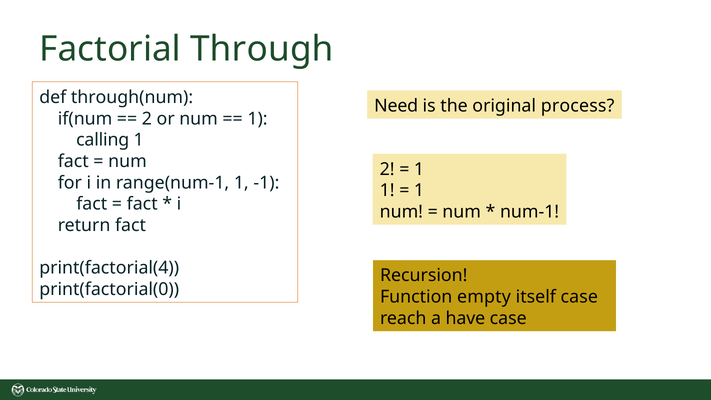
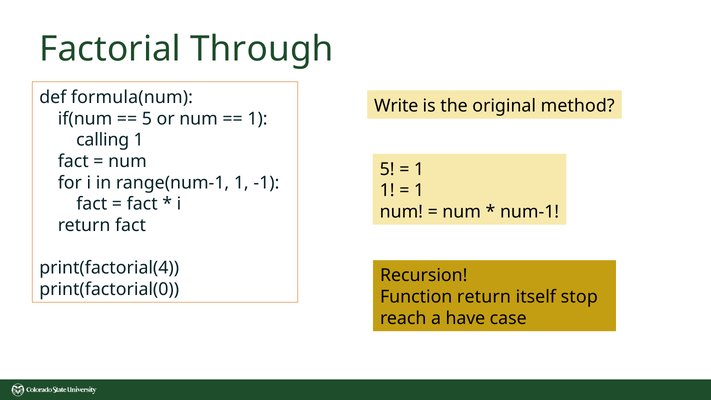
through(num: through(num -> formula(num (132, 97)
Need: Need -> Write (396, 106)
process: process -> method (578, 106)
2: 2 -> 5 (147, 119)
2: 2 -> 5 (387, 169)
Function empty: empty -> return (484, 297)
itself case: case -> stop (579, 297)
